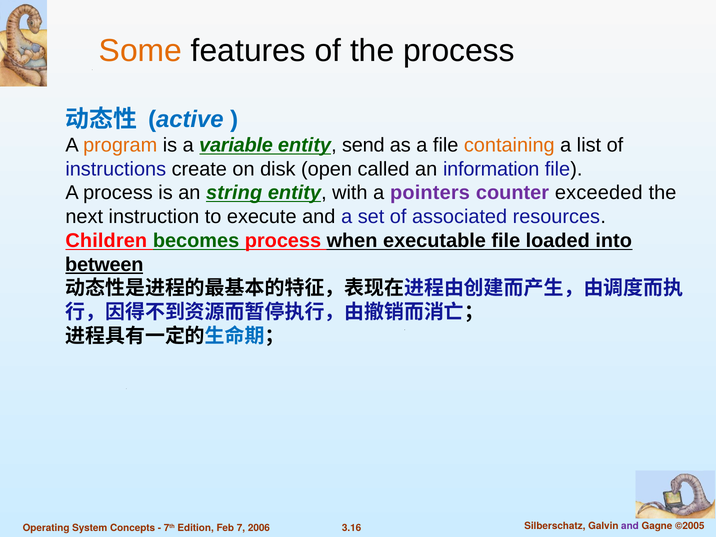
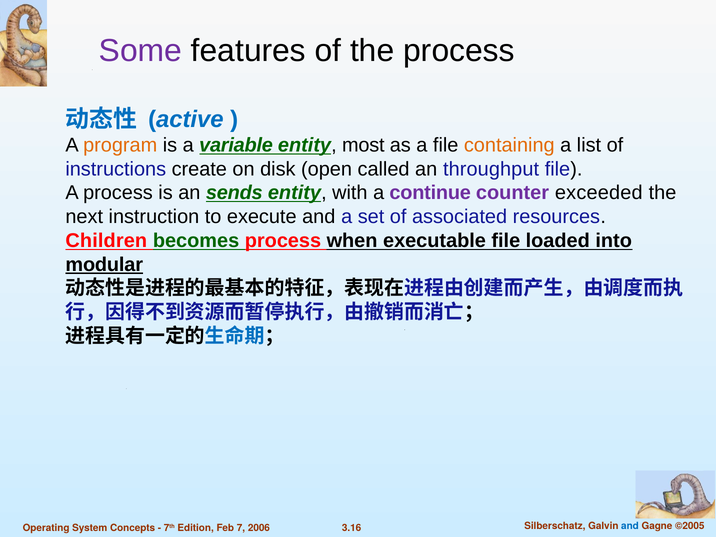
Some colour: orange -> purple (140, 51)
send: send -> most (363, 145)
information: information -> throughput (491, 169)
string: string -> sends (234, 193)
pointers: pointers -> continue (430, 193)
between: between -> modular (104, 264)
and colour: purple -> blue (630, 526)
